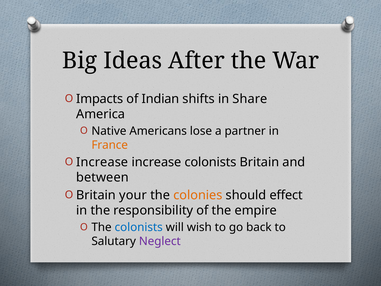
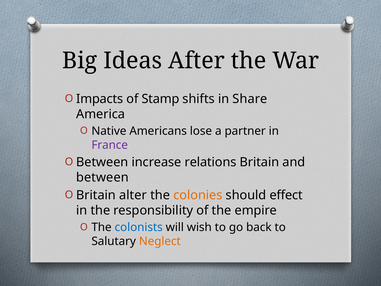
Indian: Indian -> Stamp (161, 99)
France colour: orange -> purple (110, 145)
Increase: Increase -> Between (102, 162)
increase colonists: colonists -> relations (211, 162)
your: your -> alter (133, 195)
Neglect colour: purple -> orange (160, 241)
